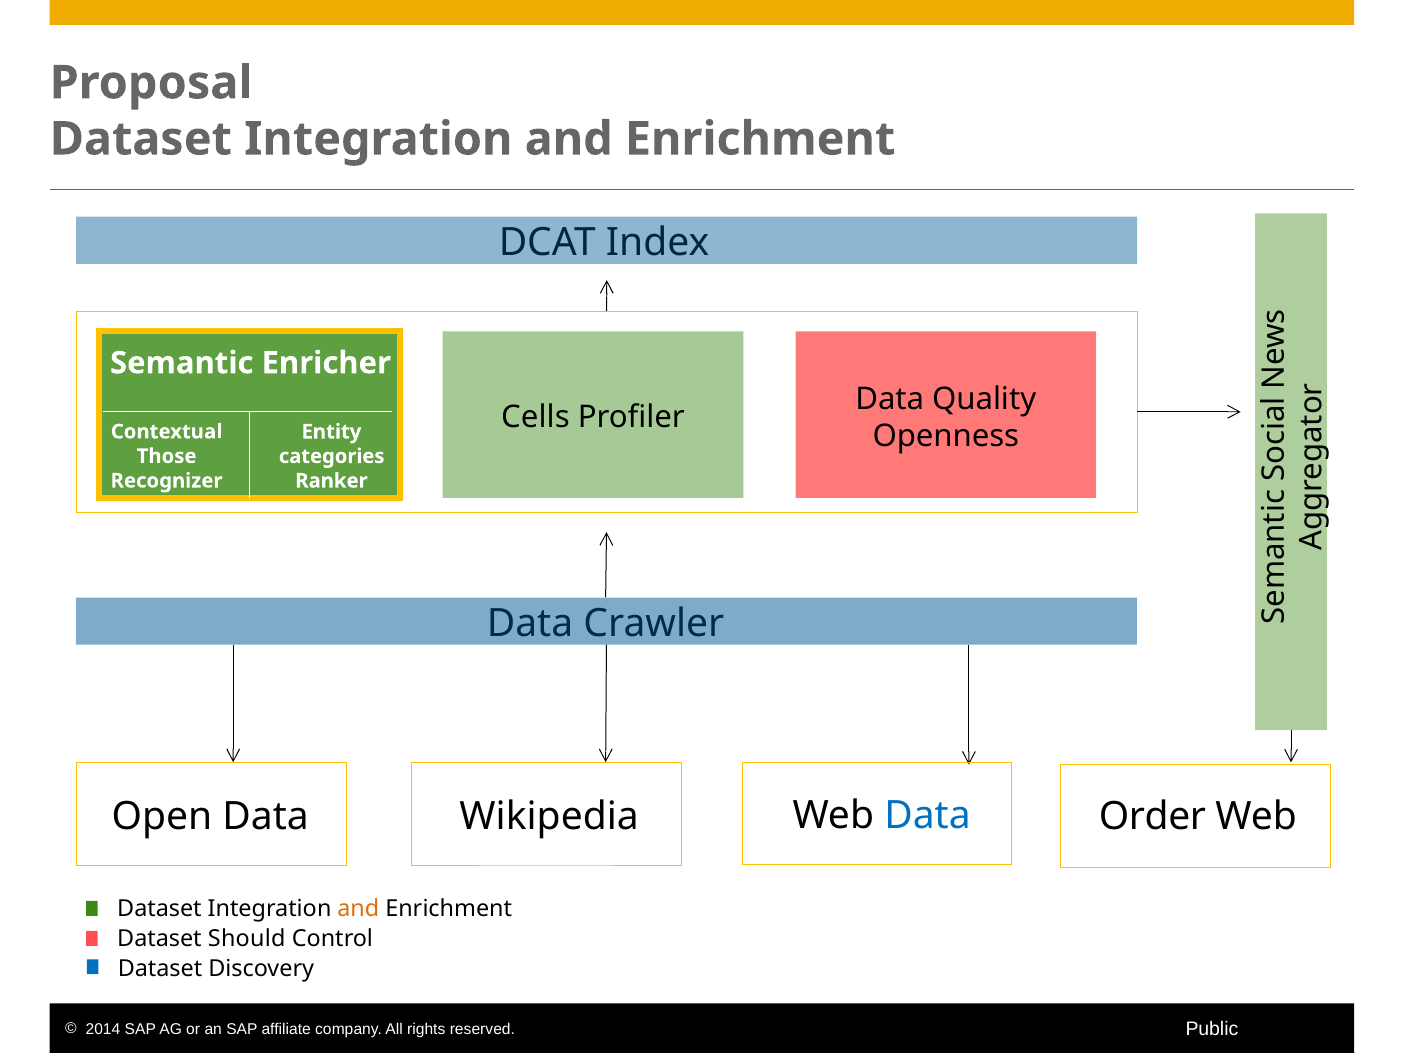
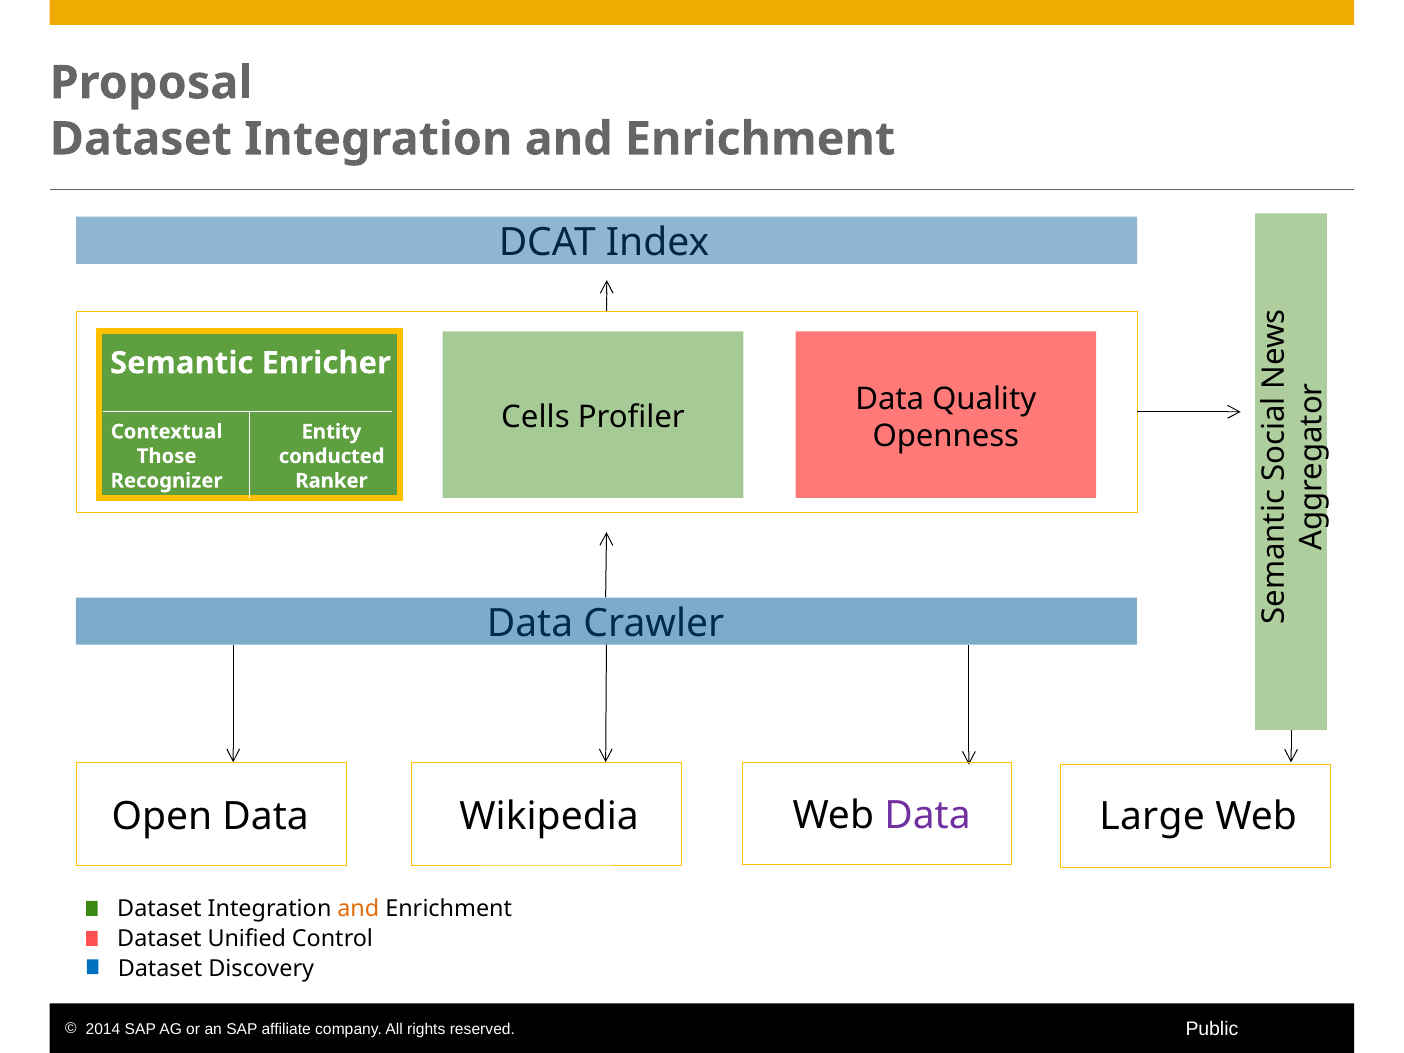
categories: categories -> conducted (332, 456)
Data colour: blue -> purple (927, 816)
Order: Order -> Large (1152, 817)
Should: Should -> Unified (247, 939)
